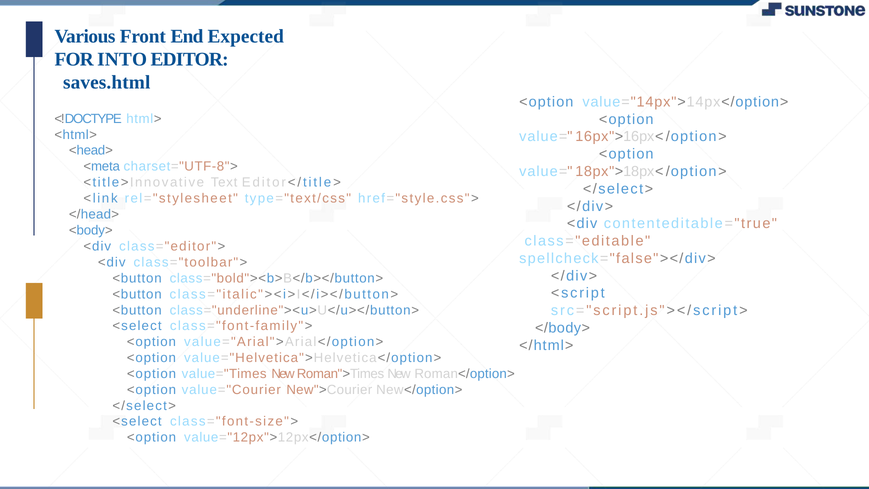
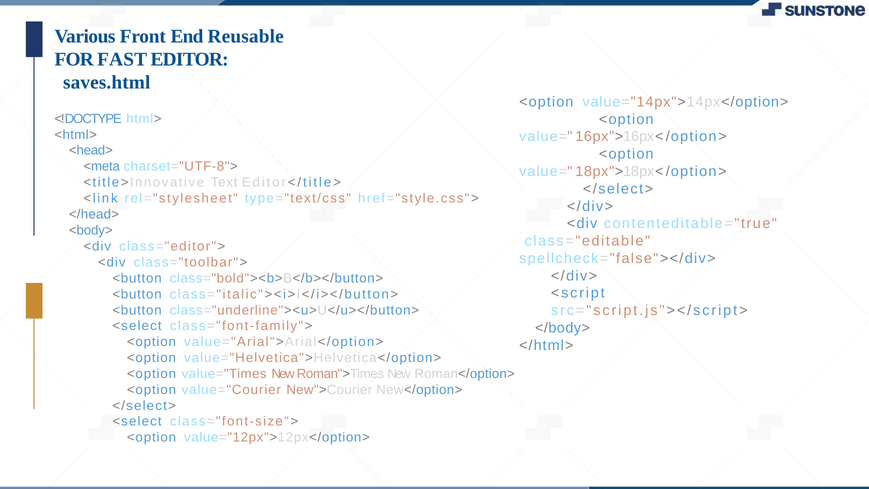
Expected: Expected -> Reusable (246, 36)
INTO: INTO -> FAST (122, 59)
